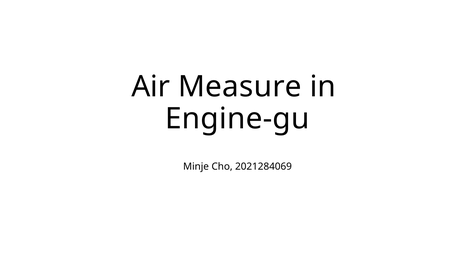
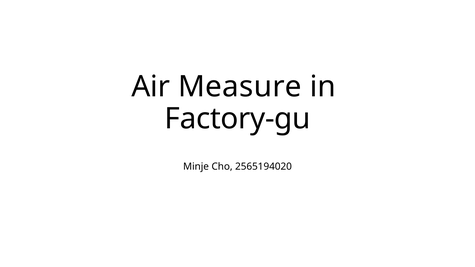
Engine-gu: Engine-gu -> Factory-gu (238, 119)
2021284069: 2021284069 -> 2565194020 (263, 167)
